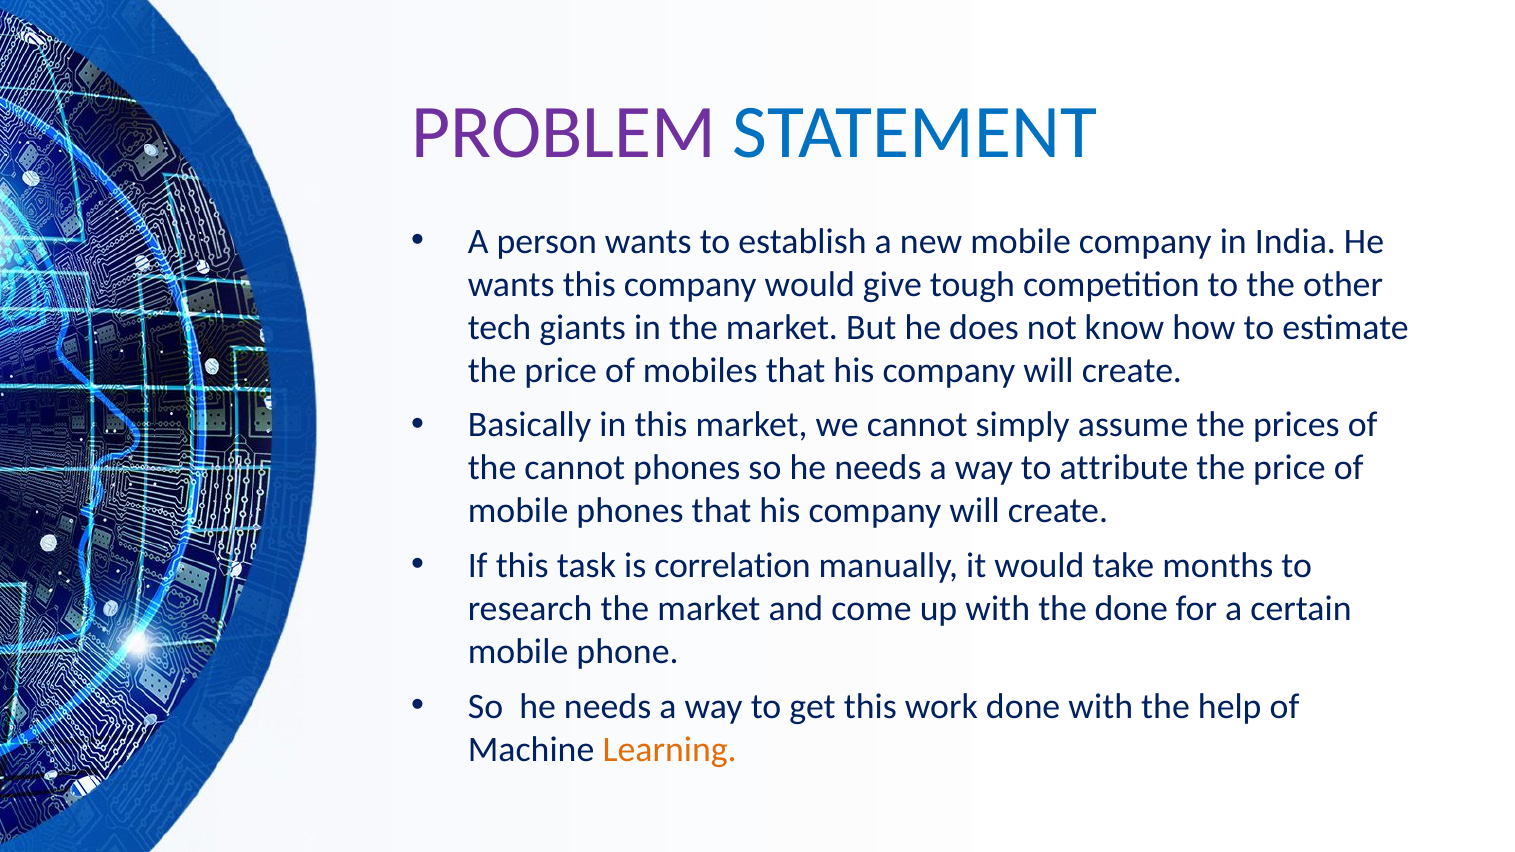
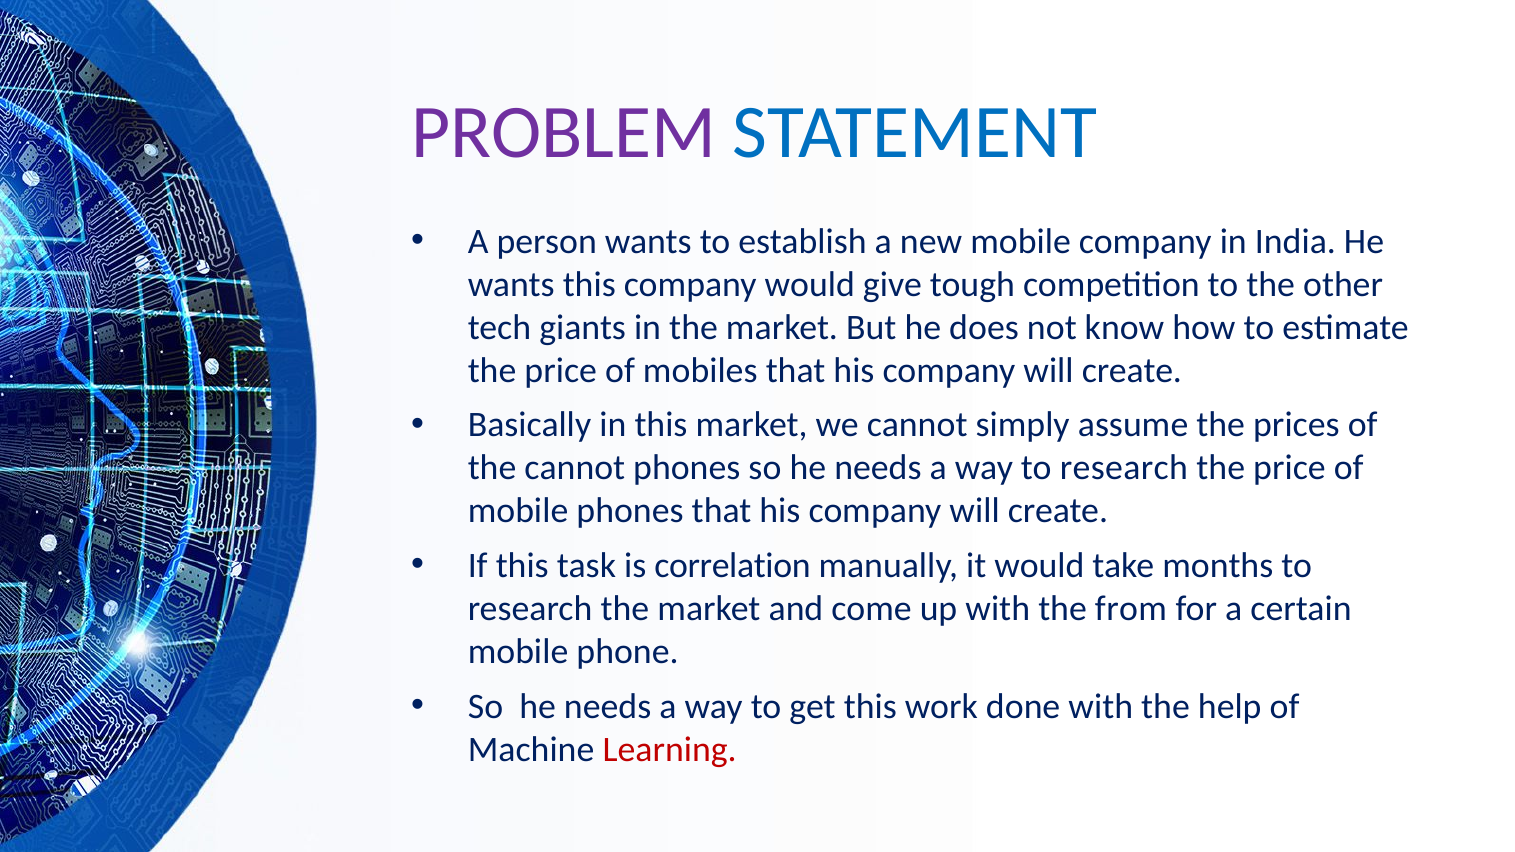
way to attribute: attribute -> research (1124, 468)
the done: done -> from (1131, 609)
Learning colour: orange -> red (670, 750)
